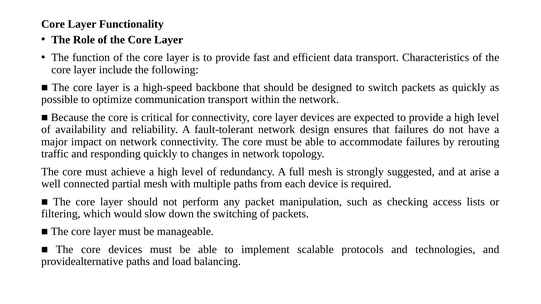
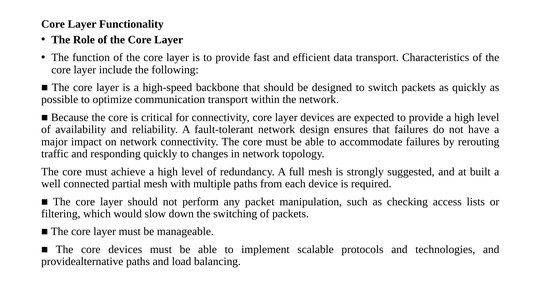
arise: arise -> built (480, 172)
